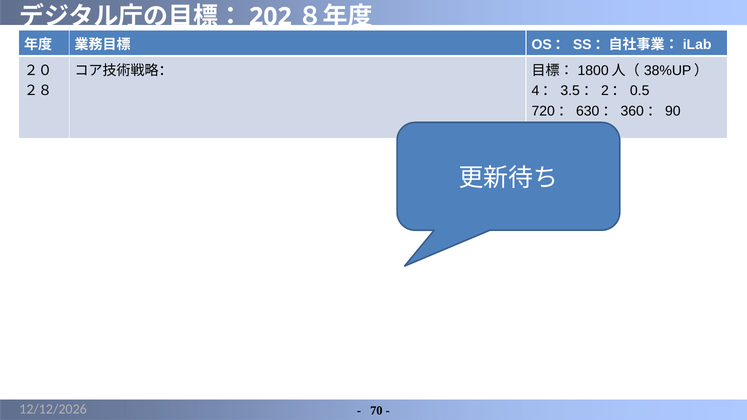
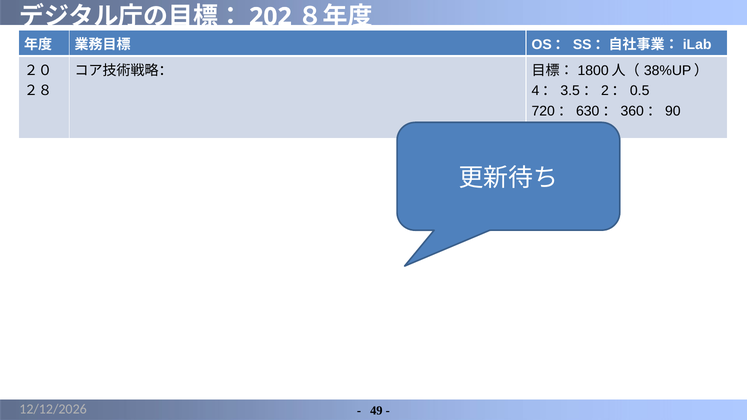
70: 70 -> 49 (376, 411)
